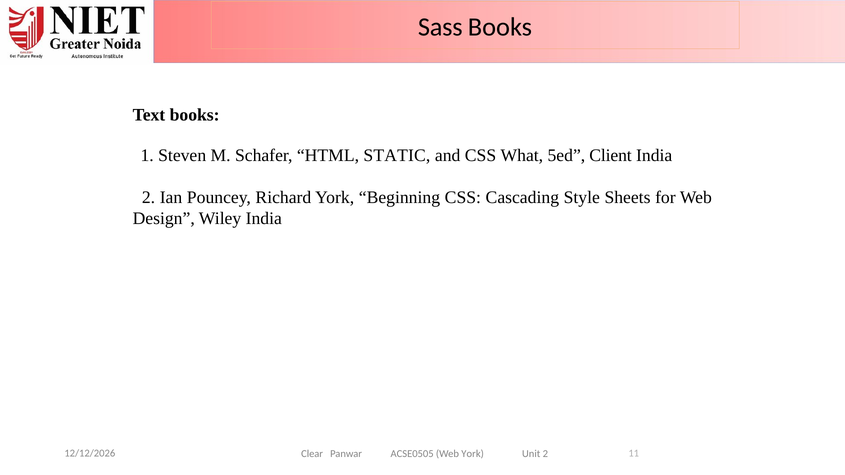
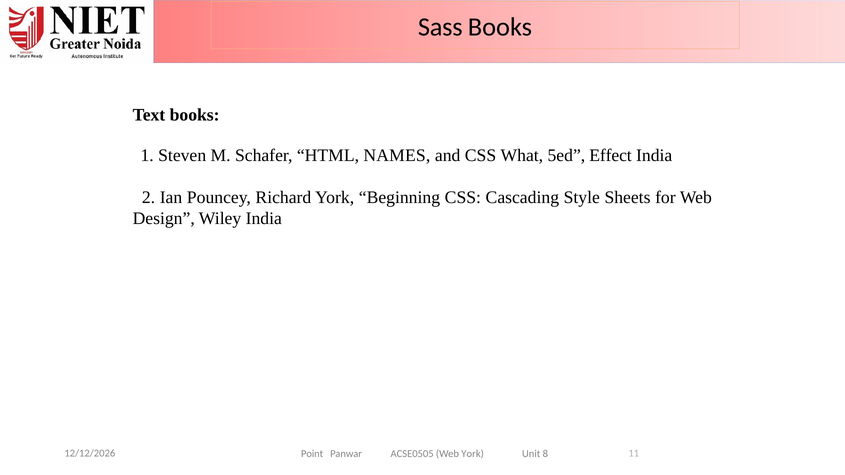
STATIC: STATIC -> NAMES (397, 155)
Client: Client -> Effect (610, 155)
Clear: Clear -> Point (312, 454)
Unit 2: 2 -> 8 (545, 454)
